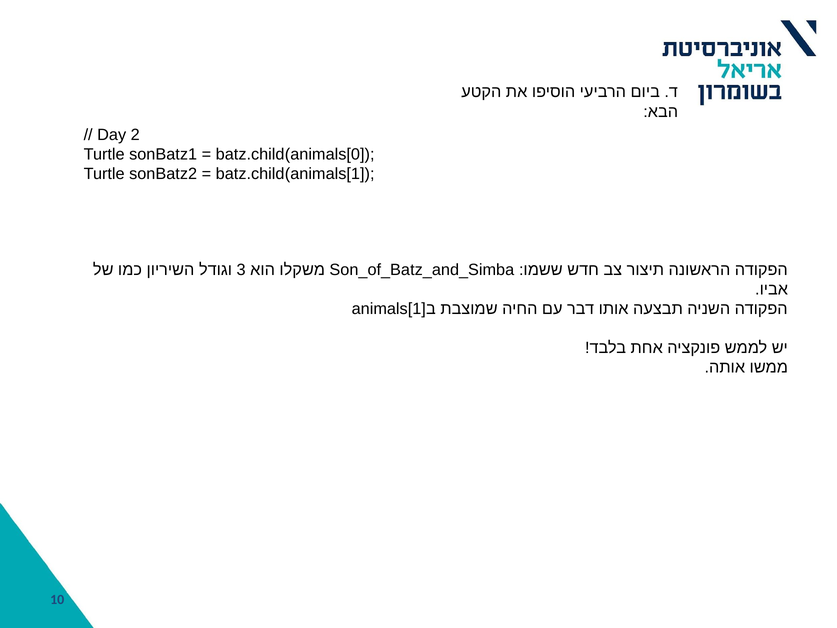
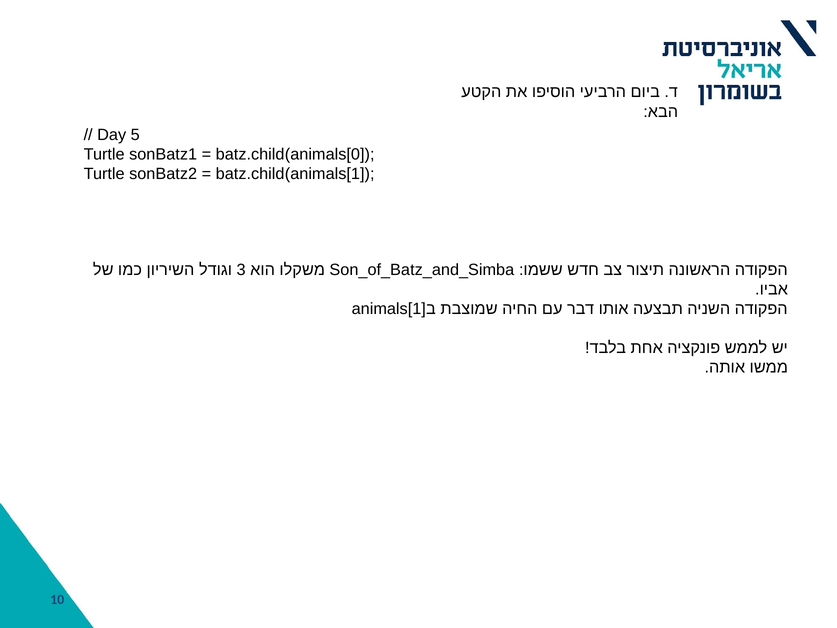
2: 2 -> 5 (135, 135)
